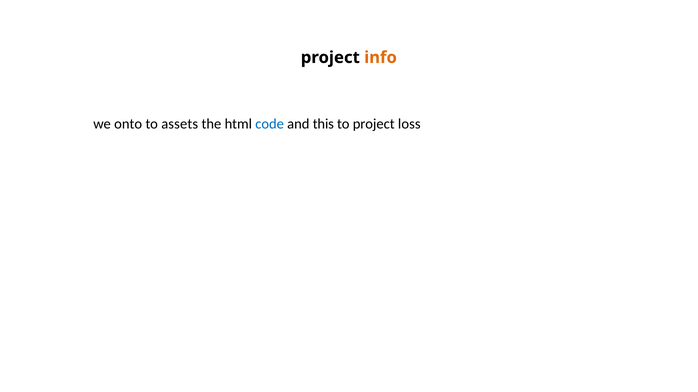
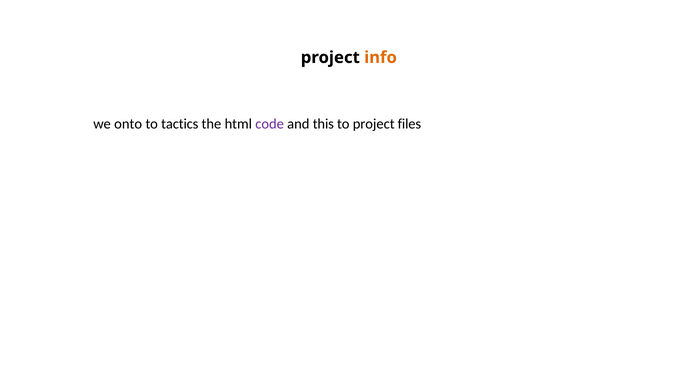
assets: assets -> tactics (180, 124)
code colour: blue -> purple (270, 124)
loss: loss -> files (409, 124)
